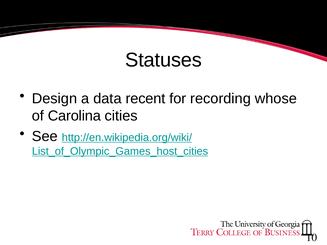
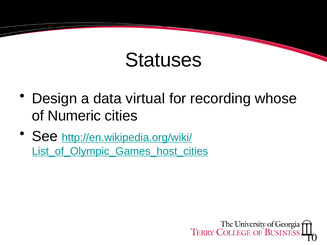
recent: recent -> virtual (145, 99)
Carolina: Carolina -> Numeric (74, 116)
